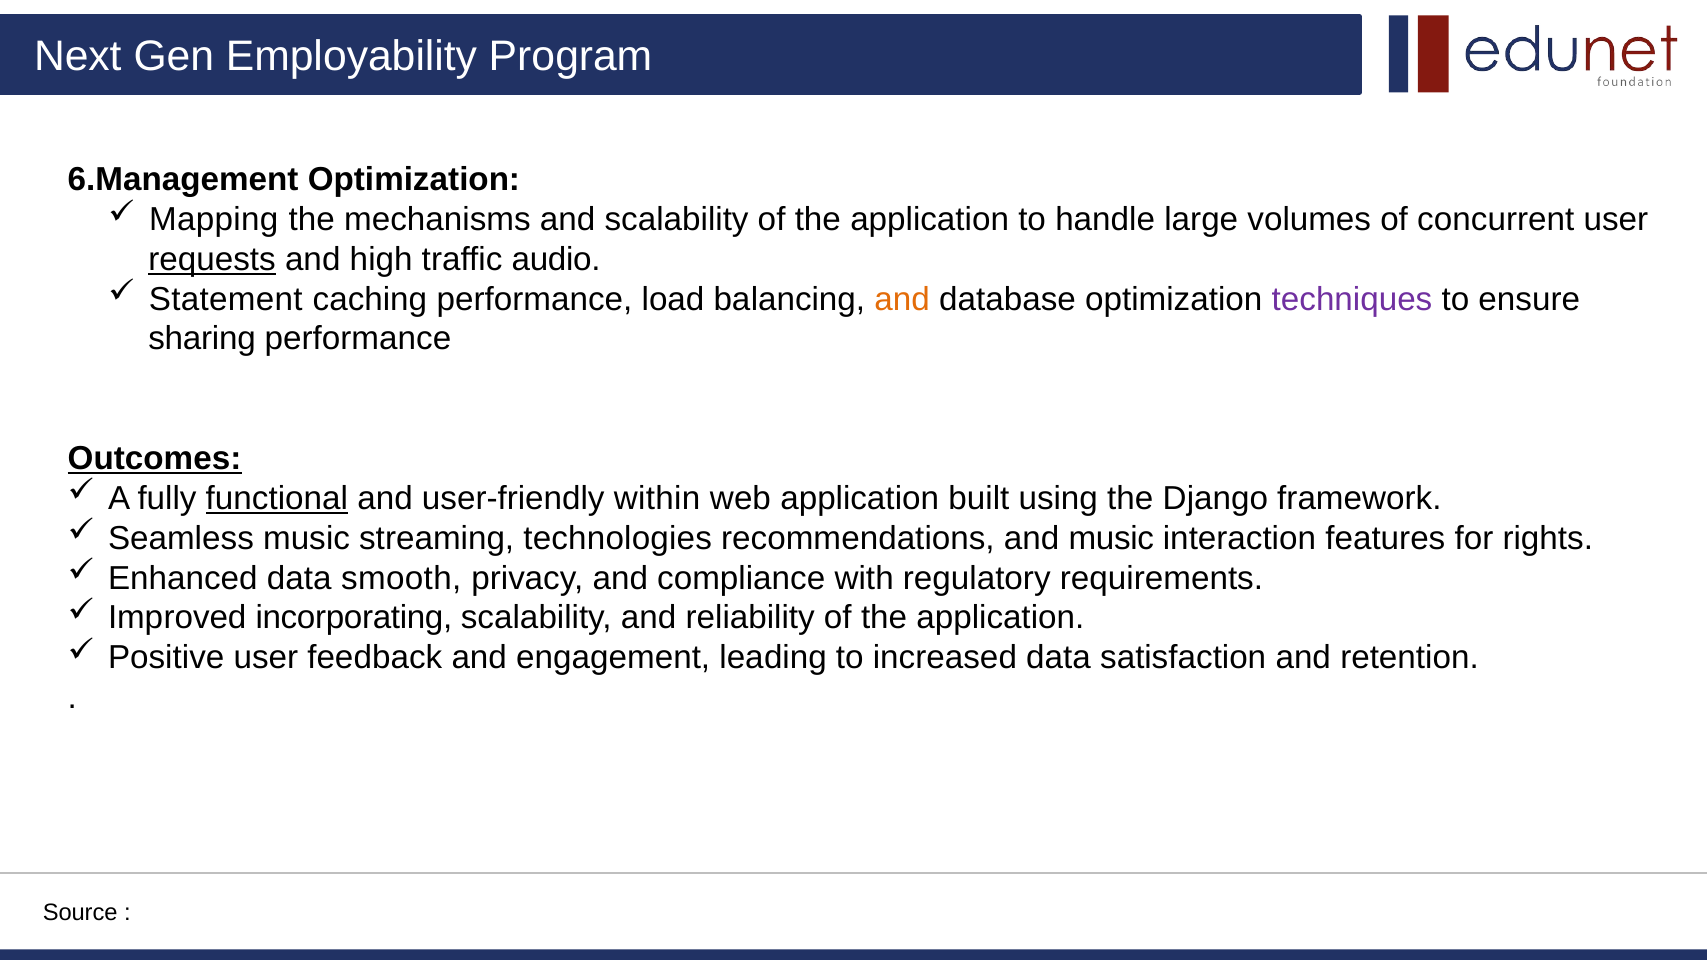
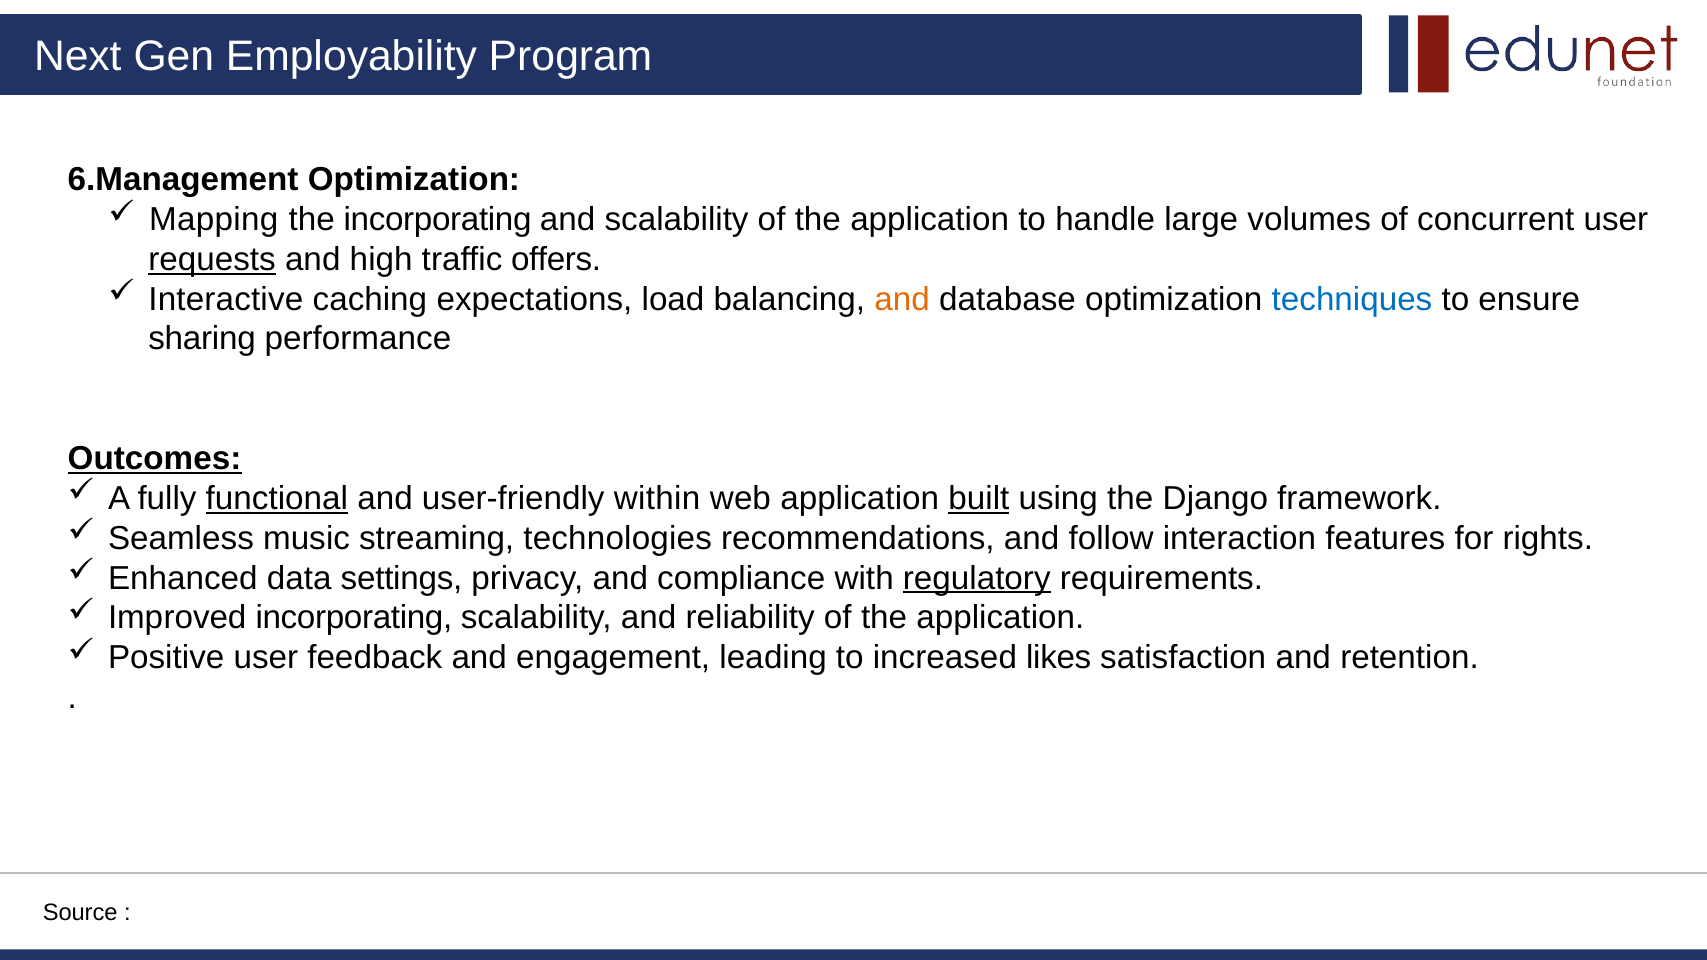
the mechanisms: mechanisms -> incorporating (438, 220)
audio: audio -> offers (556, 259)
Statement: Statement -> Interactive (226, 299)
caching performance: performance -> expectations (534, 299)
techniques colour: purple -> blue (1352, 299)
built underline: none -> present (979, 499)
and music: music -> follow (1111, 538)
smooth: smooth -> settings (402, 578)
regulatory underline: none -> present (977, 578)
increased data: data -> likes (1059, 658)
